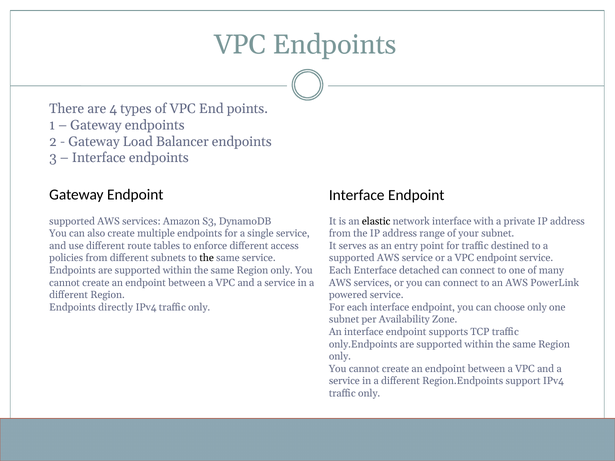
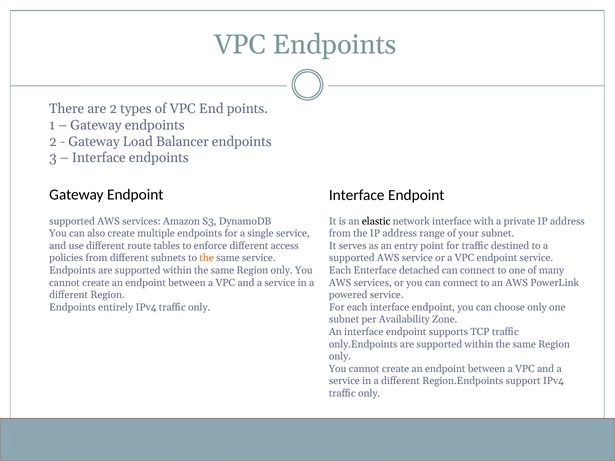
are 4: 4 -> 2 (113, 109)
the colour: black -> orange (207, 258)
directly: directly -> entirely (116, 307)
